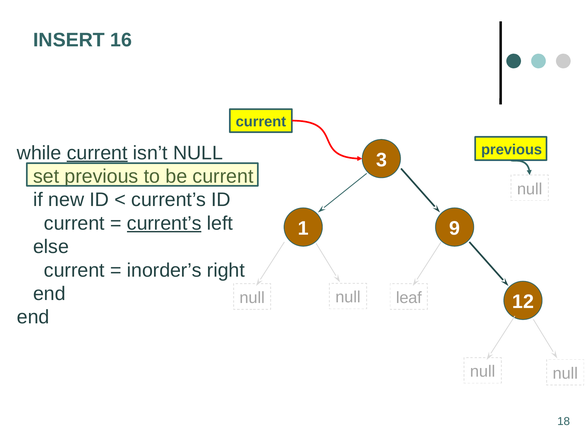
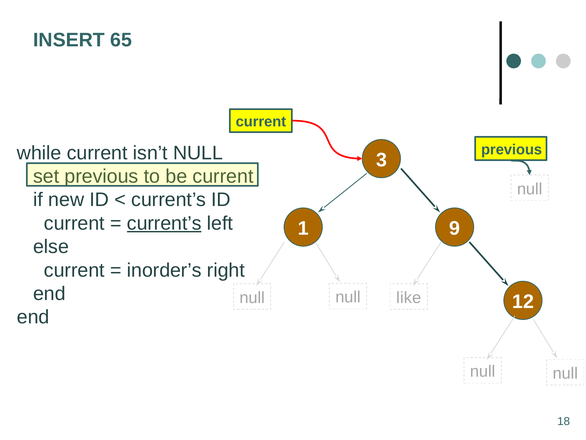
16: 16 -> 65 (121, 40)
current underline: present -> none (97, 153)
leaf: leaf -> like (409, 297)
